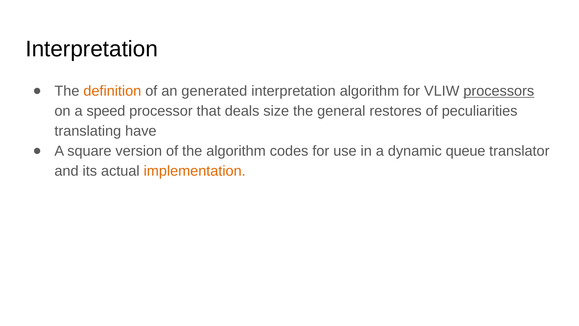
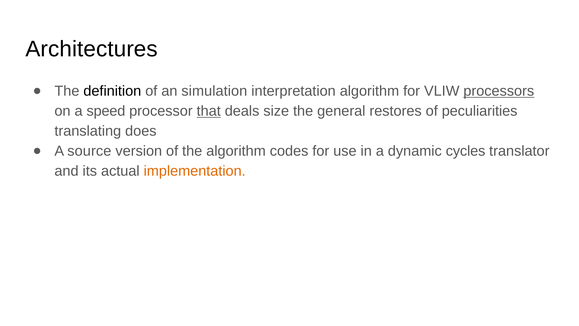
Interpretation: Interpretation -> Architectures (92, 49)
definition colour: orange -> black (112, 91)
generated: generated -> simulation (214, 91)
that underline: none -> present (209, 111)
have: have -> does (141, 131)
square: square -> source (89, 151)
queue: queue -> cycles (466, 151)
